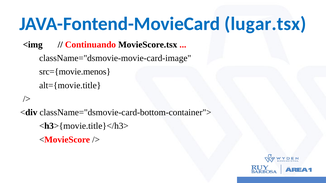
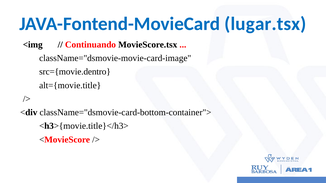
src={movie.menos: src={movie.menos -> src={movie.dentro (75, 72)
